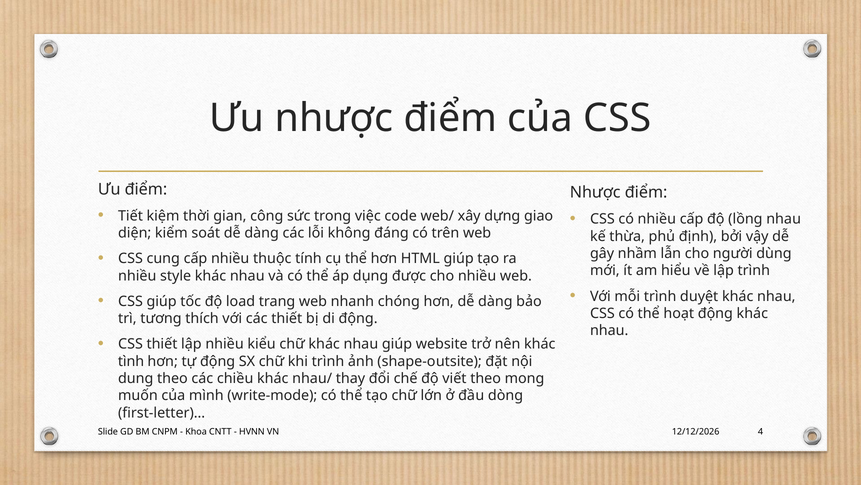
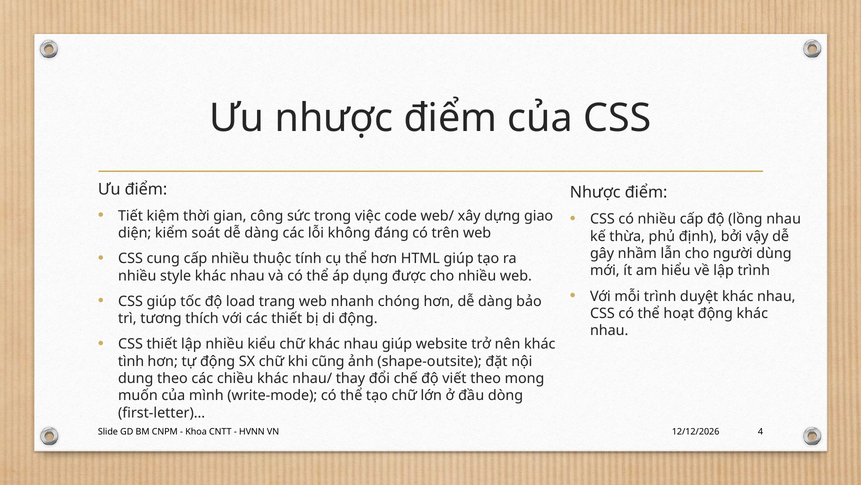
khi trình: trình -> cũng (328, 361)
